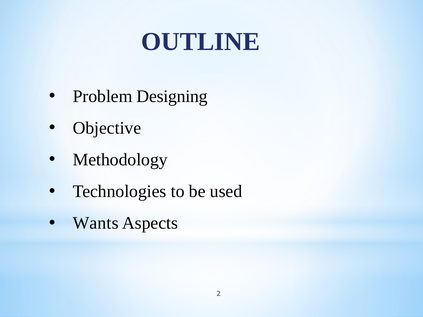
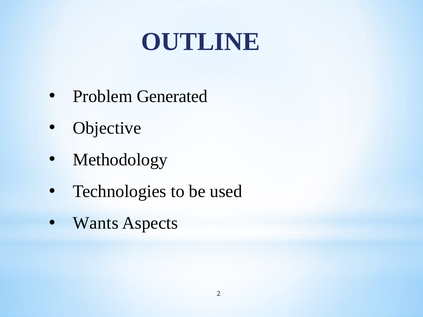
Designing: Designing -> Generated (172, 96)
